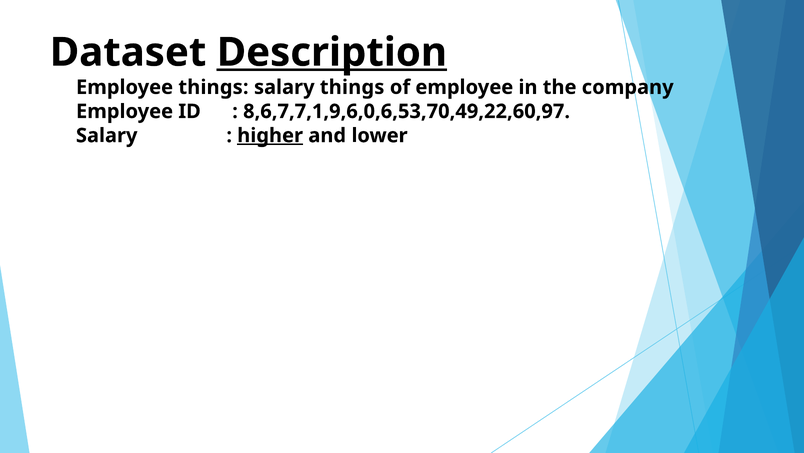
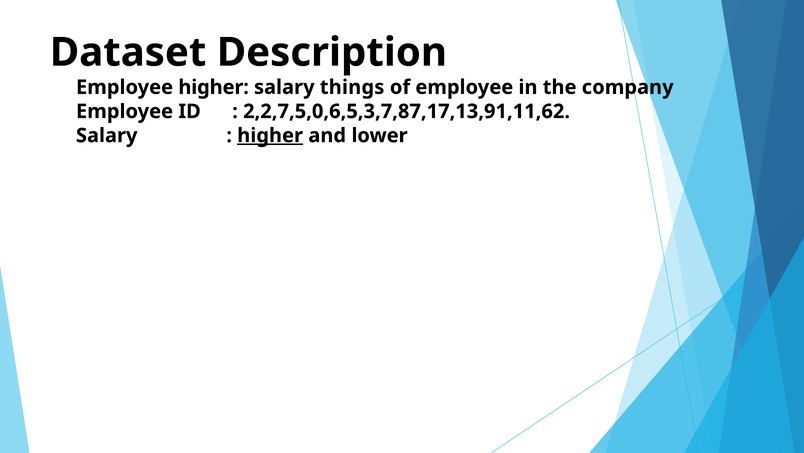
Description underline: present -> none (332, 52)
Employee things: things -> higher (214, 87)
8,6,7,7,1,9,6,0,6,53,70,49,22,60,97: 8,6,7,7,1,9,6,0,6,53,70,49,22,60,97 -> 2,2,7,5,0,6,5,3,7,87,17,13,91,11,62 (407, 111)
